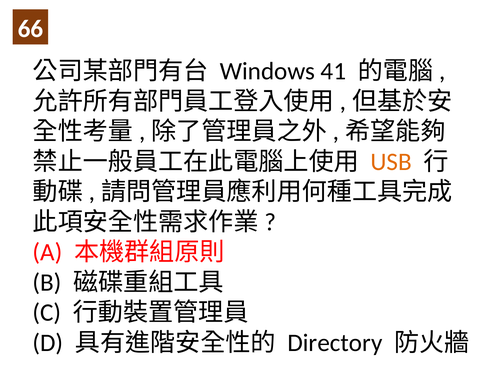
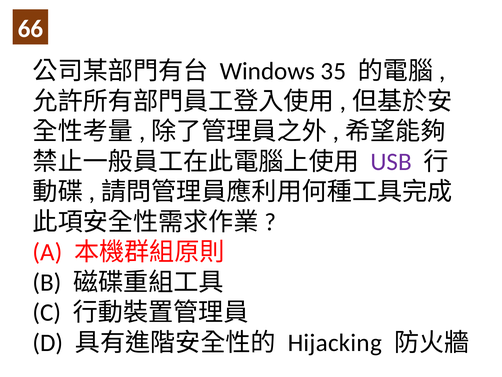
41: 41 -> 35 (333, 71)
USB colour: orange -> purple (391, 162)
Directory: Directory -> Hijacking (335, 342)
